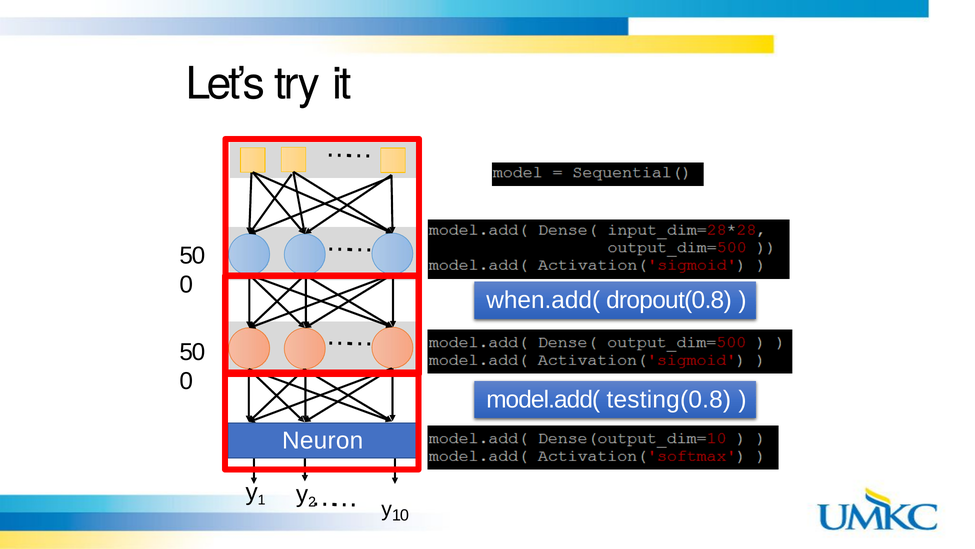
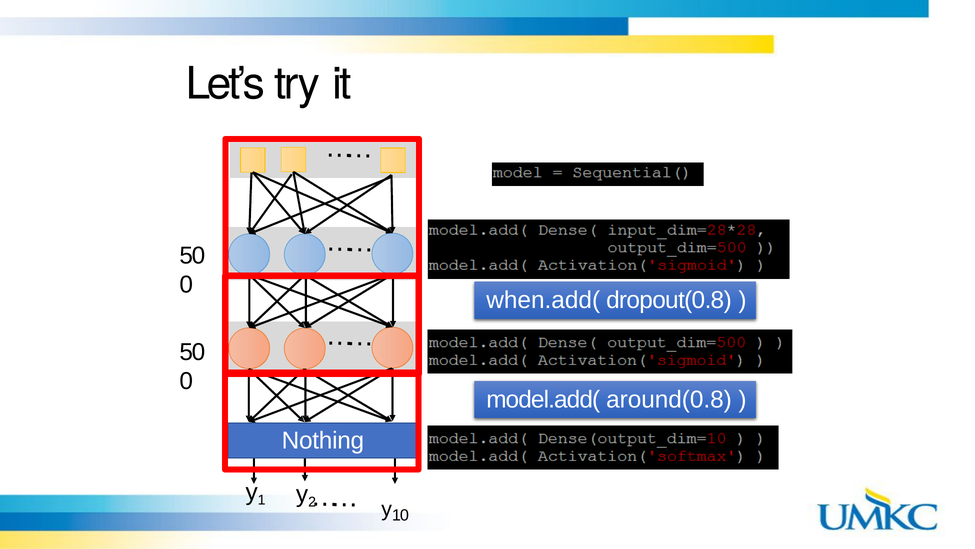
testing(0.8: testing(0.8 -> around(0.8 (669, 399)
Neuron: Neuron -> Nothing (323, 440)
